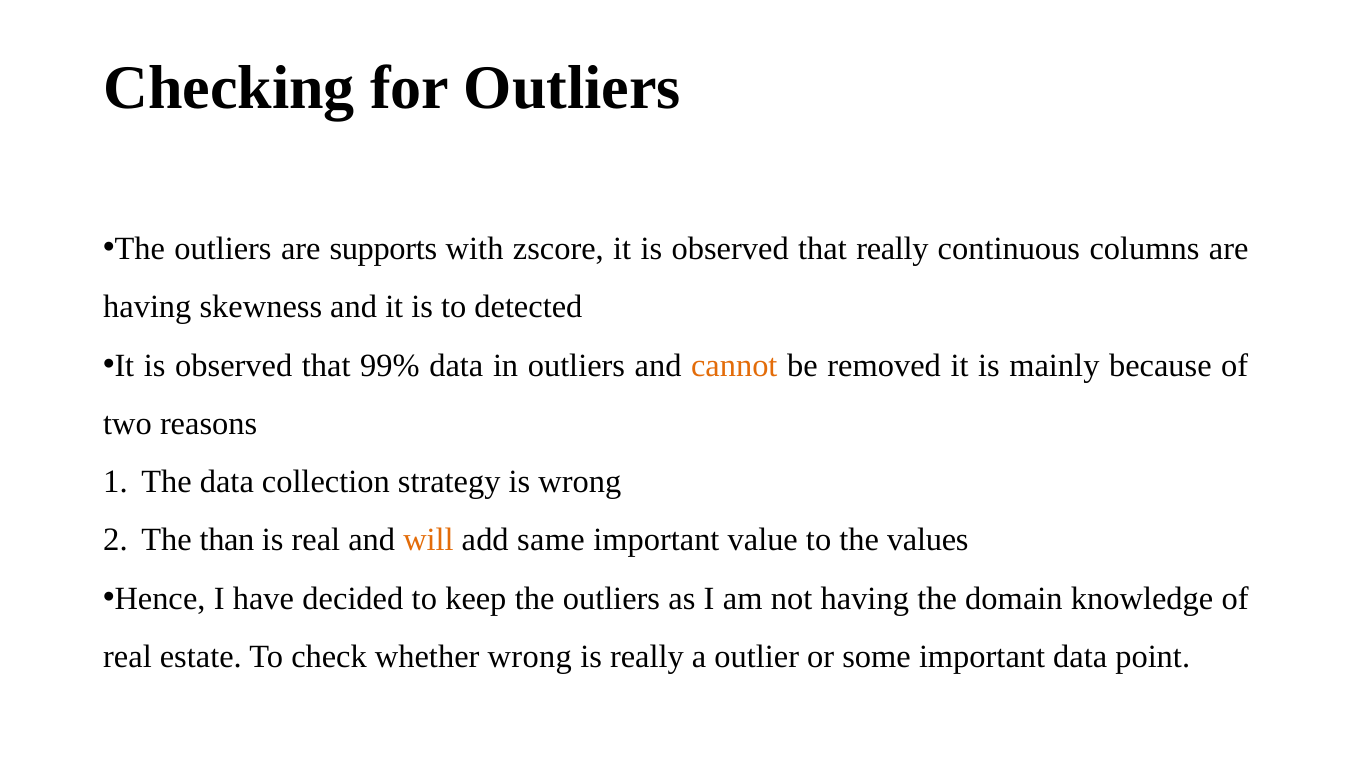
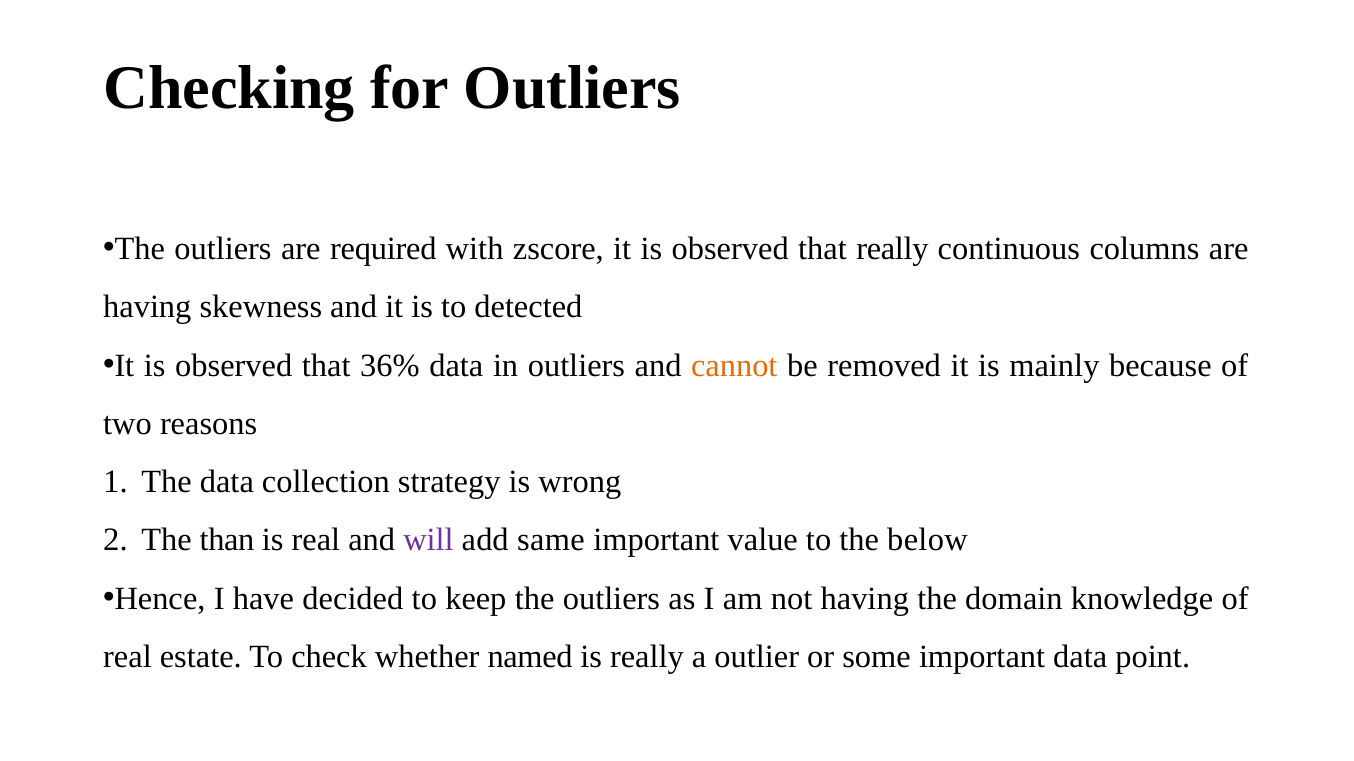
supports: supports -> required (383, 249)
99%: 99% -> 36% (390, 366)
will colour: orange -> purple (428, 541)
values: values -> below (927, 541)
whether wrong: wrong -> named (530, 657)
